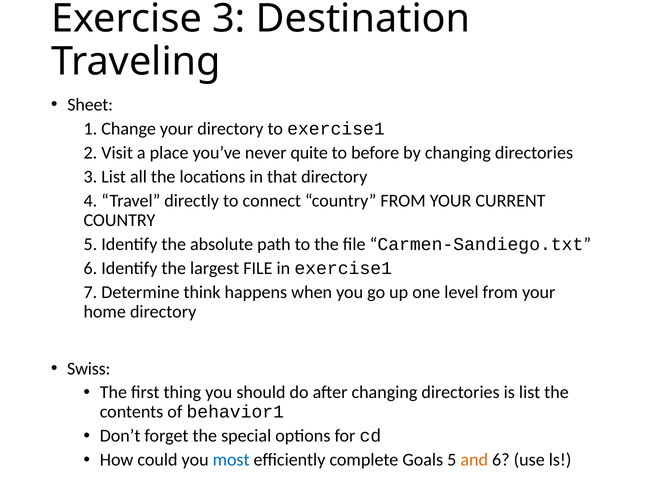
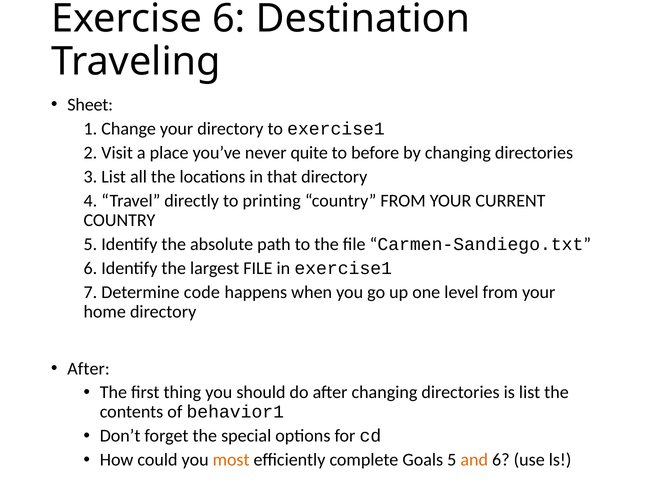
Exercise 3: 3 -> 6 (229, 19)
connect: connect -> printing (272, 201)
think: think -> code (202, 292)
Swiss: Swiss -> After (89, 368)
most colour: blue -> orange (231, 460)
